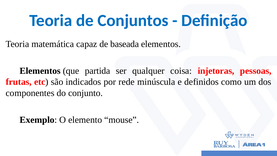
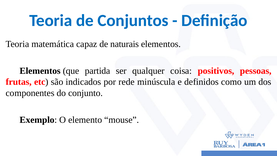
baseada: baseada -> naturais (125, 44)
injetoras: injetoras -> positivos (216, 71)
